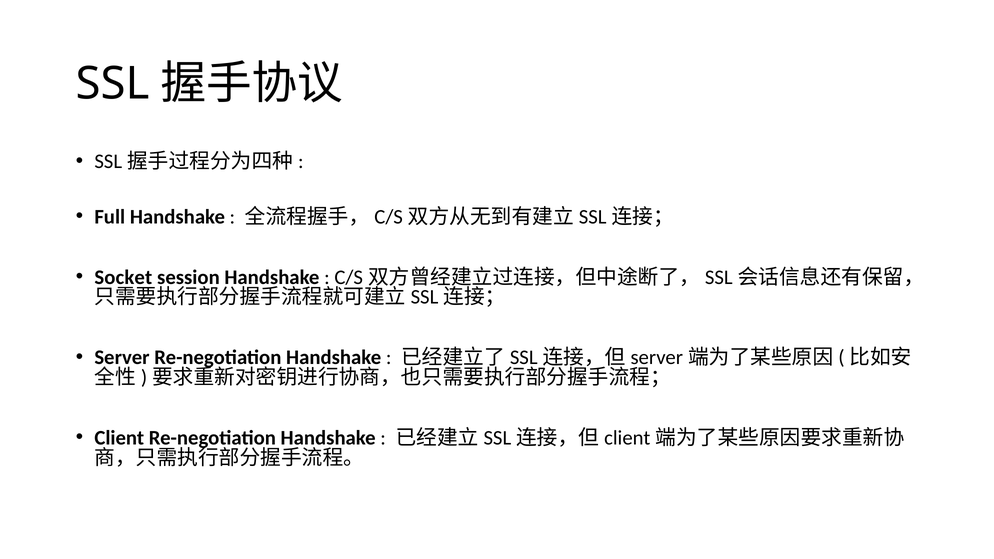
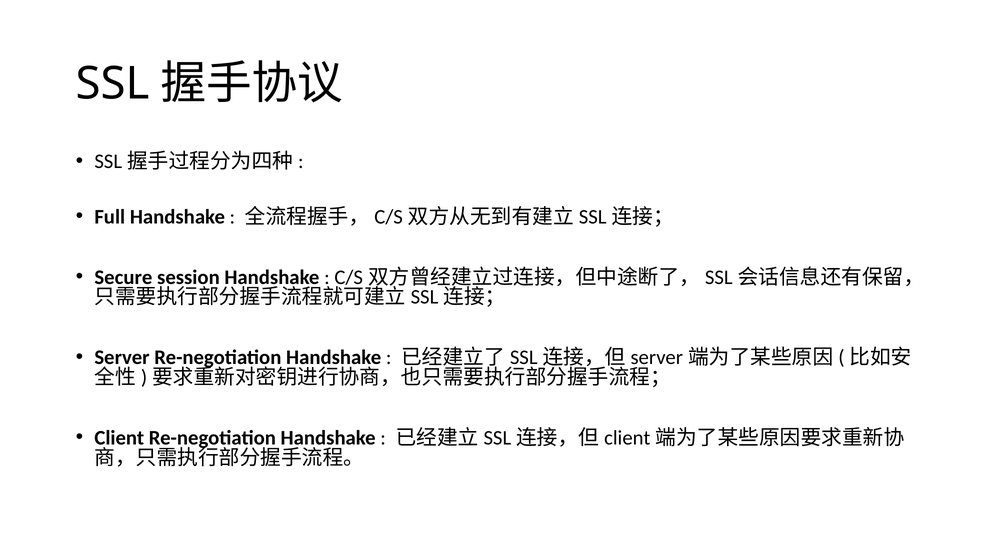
Socket: Socket -> Secure (123, 277)
